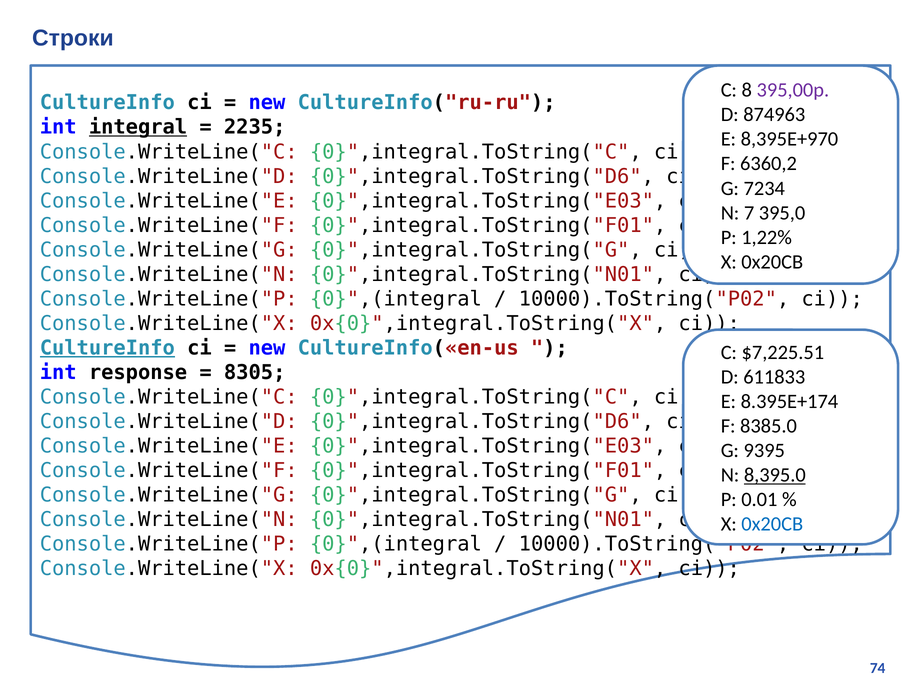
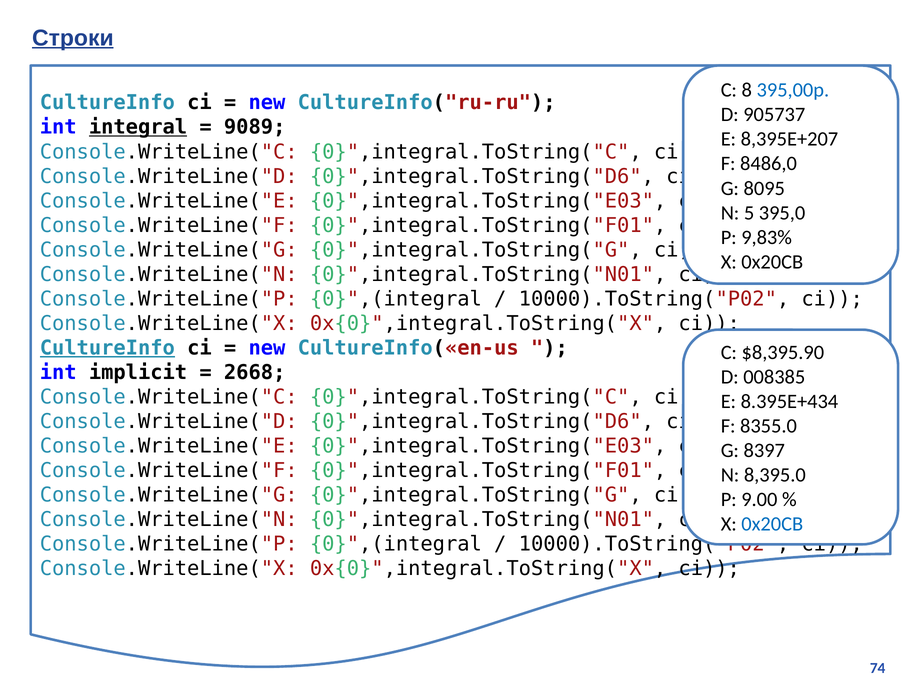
Строки underline: none -> present (73, 38)
395,00р colour: purple -> blue (793, 90)
874963: 874963 -> 905737 (774, 115)
2235: 2235 -> 9089 (255, 127)
8,395E+970: 8,395E+970 -> 8,395E+207 (789, 139)
6360,2: 6360,2 -> 8486,0 (768, 164)
7234: 7234 -> 8095 (764, 188)
7: 7 -> 5 (749, 213)
1,22%: 1,22% -> 9,83% (767, 238)
$7,225.51: $7,225.51 -> $8,395.90 (783, 353)
response: response -> implicit (138, 373)
8305: 8305 -> 2668 (255, 373)
611833: 611833 -> 008385 (774, 378)
8.395E+174: 8.395E+174 -> 8.395E+434 (789, 402)
8385.0: 8385.0 -> 8355.0 (768, 427)
9395: 9395 -> 8397 (764, 451)
8,395.0 underline: present -> none (775, 476)
0.01: 0.01 -> 9.00 (759, 500)
